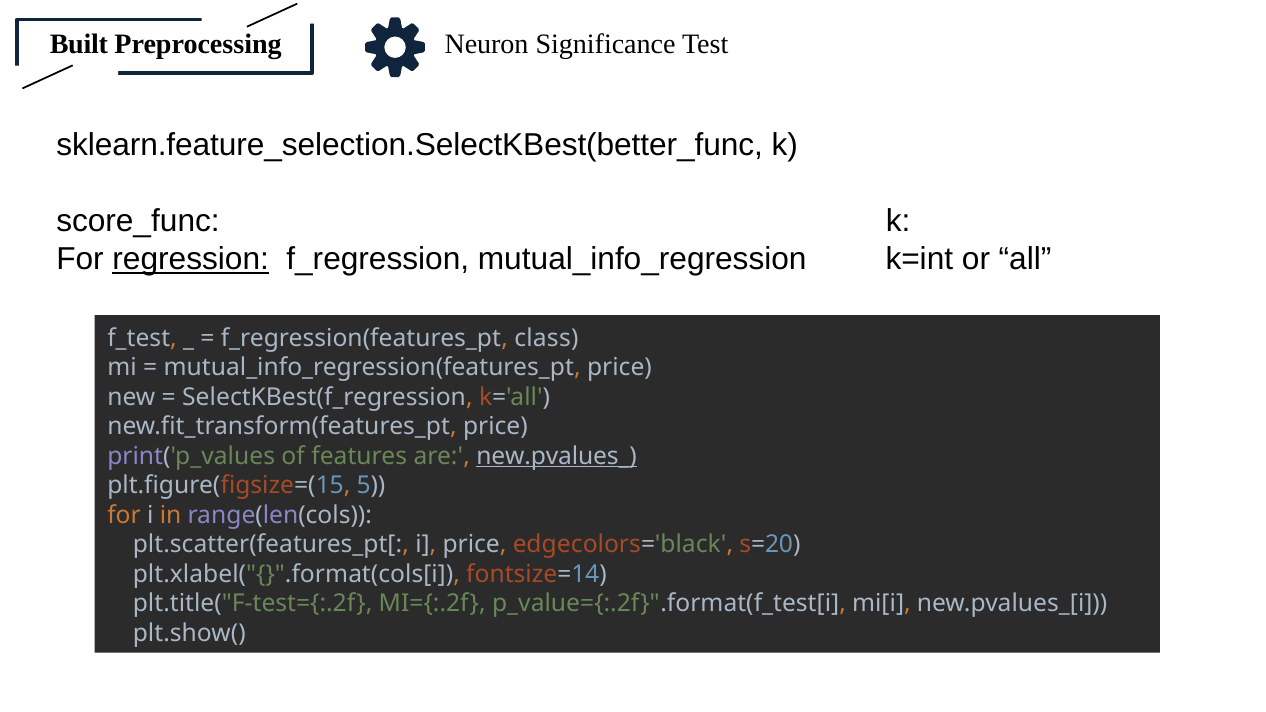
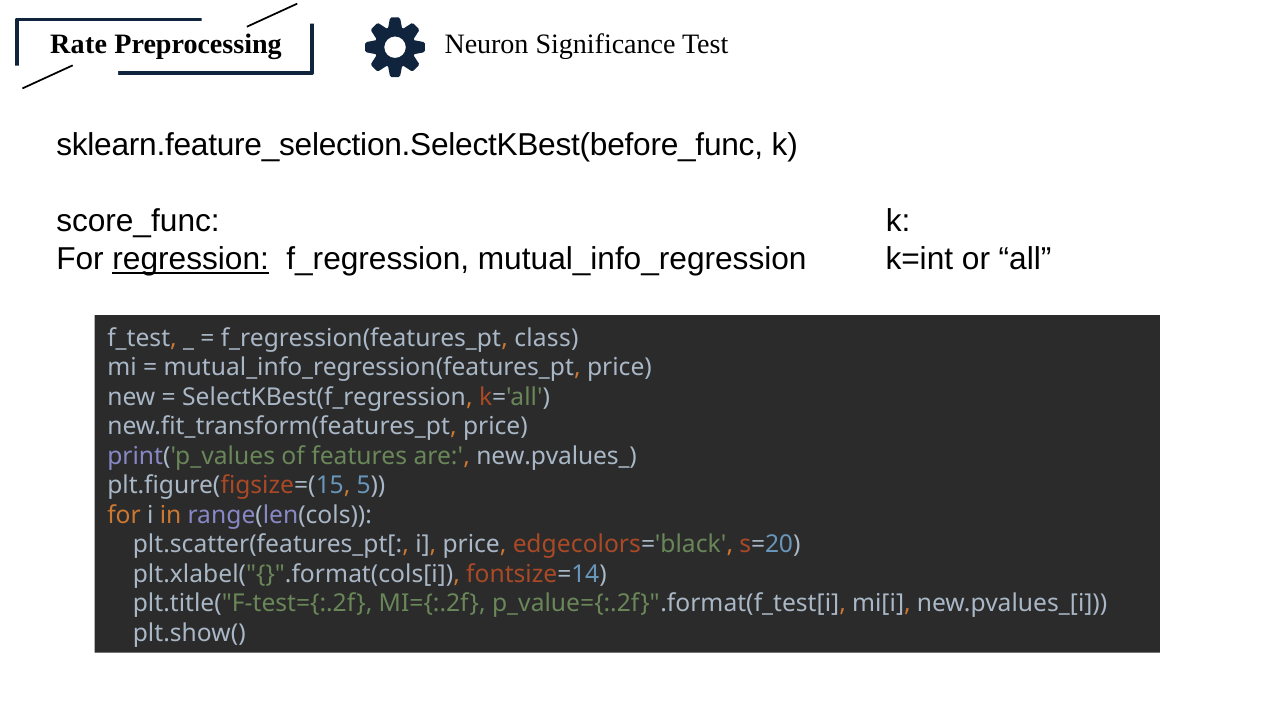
Built: Built -> Rate (79, 44)
sklearn.feature_selection.SelectKBest(better_func: sklearn.feature_selection.SelectKBest(better_func -> sklearn.feature_selection.SelectKBest(before_func (410, 145)
new.pvalues_ underline: present -> none (557, 456)
